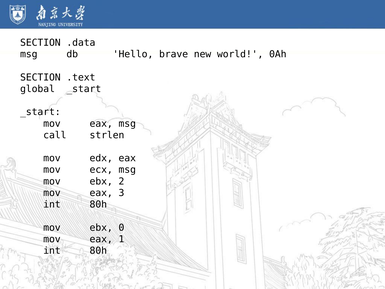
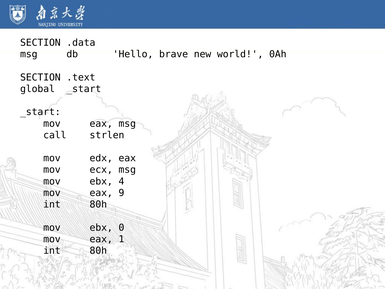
2: 2 -> 4 (121, 181)
3: 3 -> 9 (121, 193)
